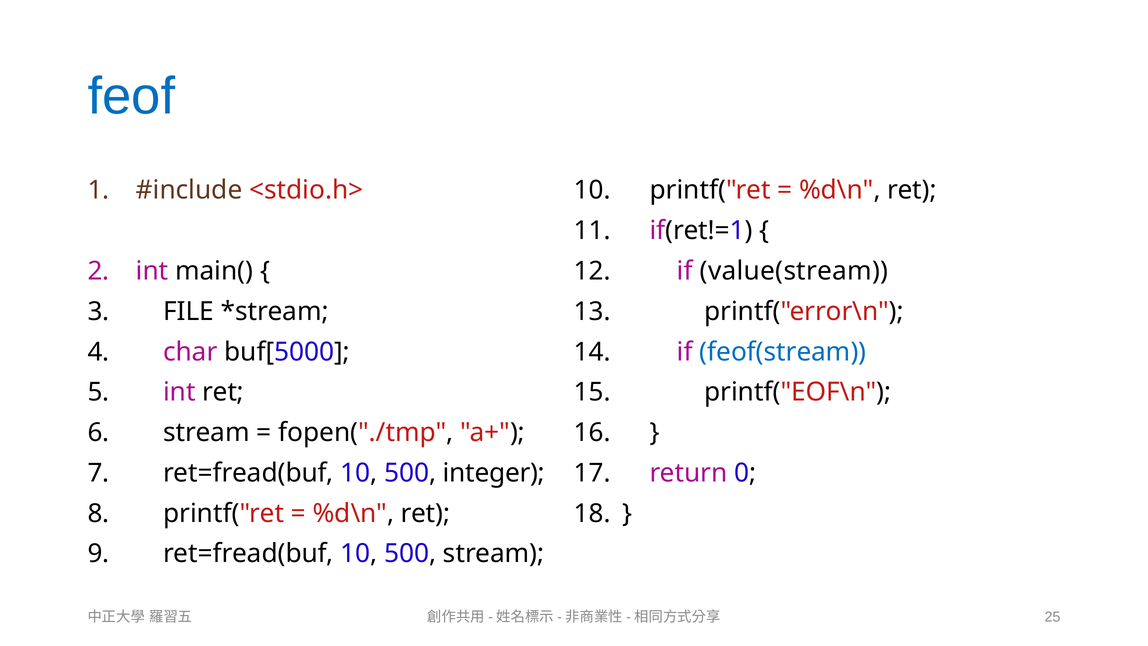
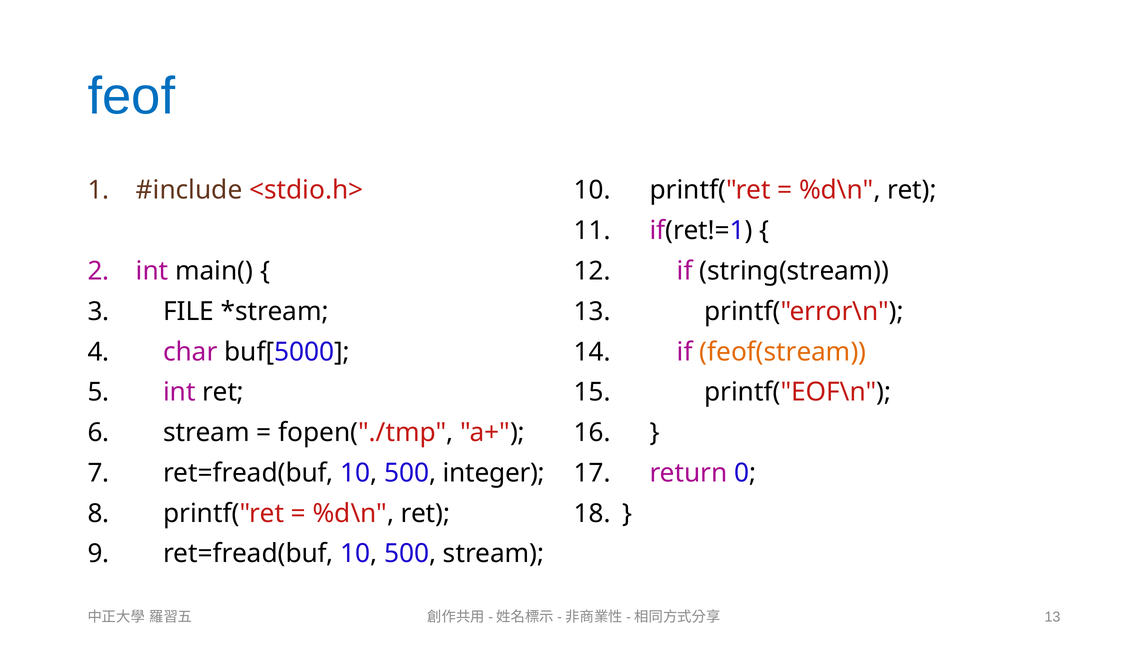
value(stream: value(stream -> string(stream (794, 271)
feof(stream colour: blue -> orange (783, 352)
25: 25 -> 13 (1052, 617)
